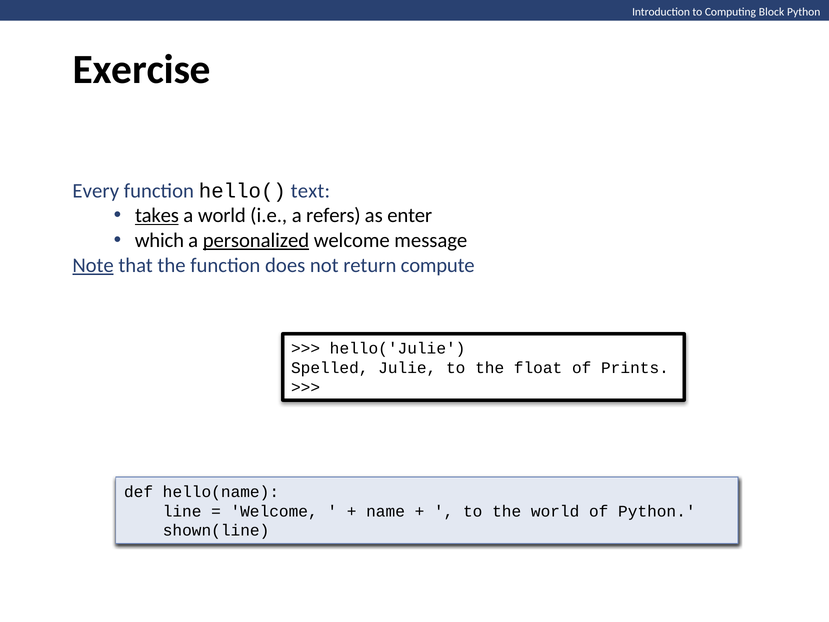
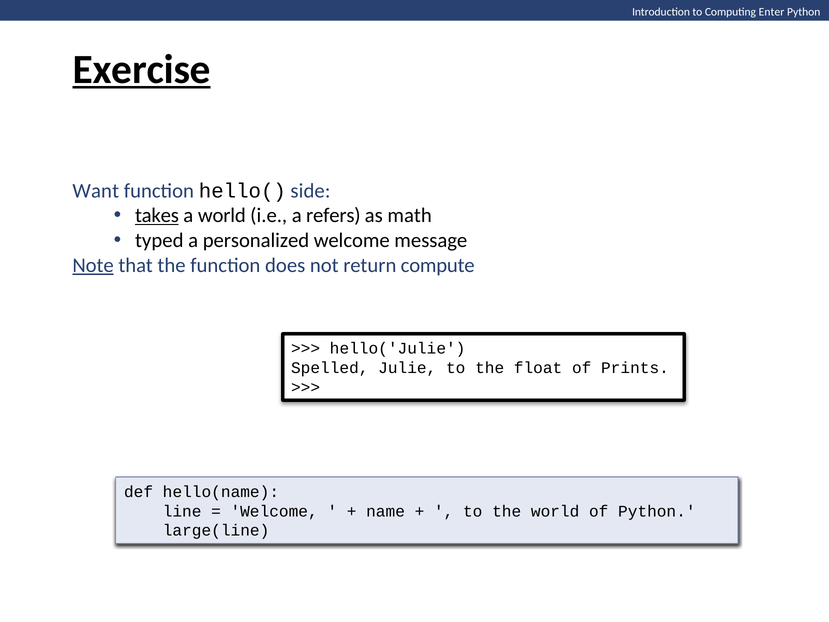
Block: Block -> Enter (772, 12)
Exercise underline: none -> present (142, 70)
Every: Every -> Want (96, 191)
text: text -> side (310, 191)
enter: enter -> math (410, 215)
which: which -> typed (159, 240)
personalized underline: present -> none (256, 240)
shown(line: shown(line -> large(line (216, 530)
